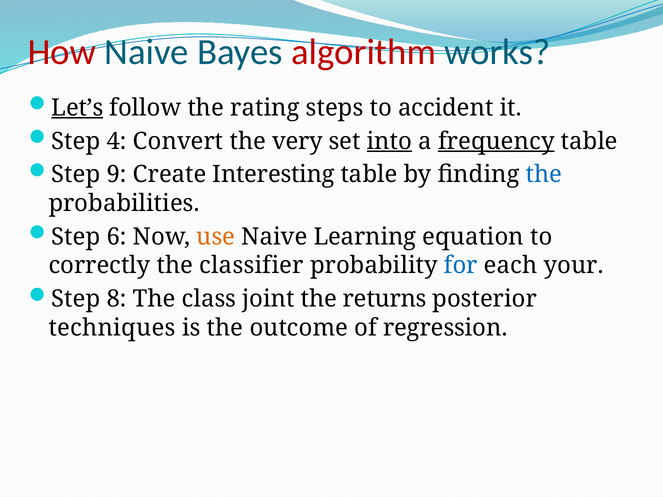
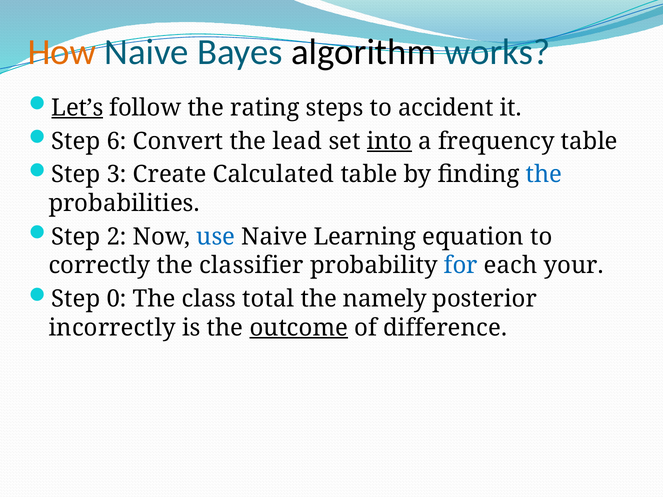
How colour: red -> orange (62, 52)
algorithm colour: red -> black (364, 52)
4: 4 -> 6 (117, 141)
very: very -> lead (297, 141)
frequency underline: present -> none (496, 141)
9: 9 -> 3 (117, 175)
Interesting: Interesting -> Calculated (273, 175)
6: 6 -> 2 (117, 237)
use colour: orange -> blue (216, 237)
8: 8 -> 0 (117, 299)
joint: joint -> total (268, 299)
returns: returns -> namely (385, 299)
techniques: techniques -> incorrectly (112, 328)
outcome underline: none -> present (299, 328)
regression: regression -> difference (445, 328)
